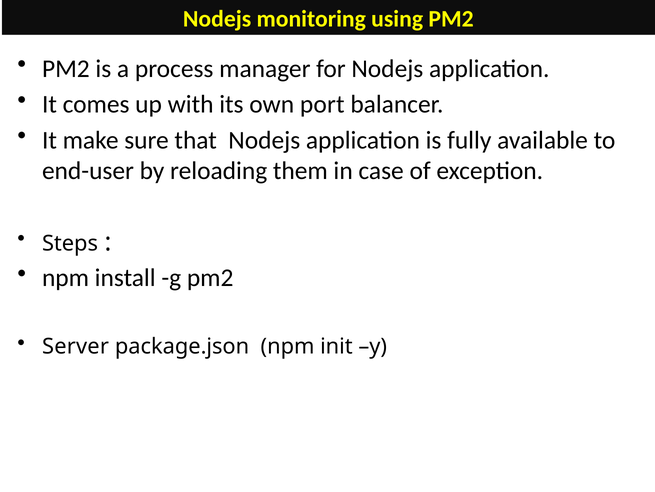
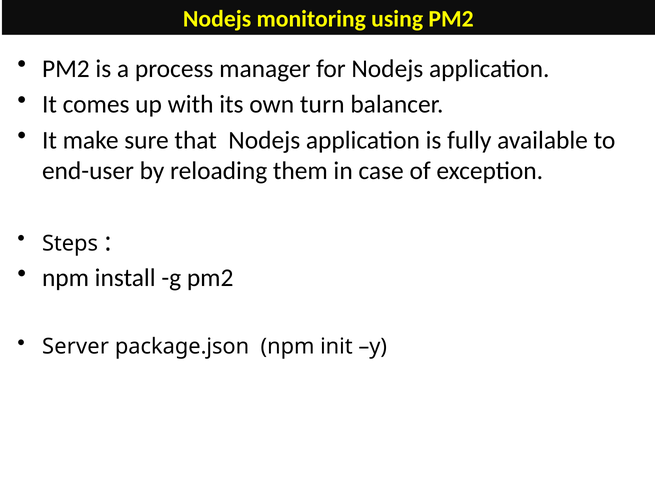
port: port -> turn (322, 104)
